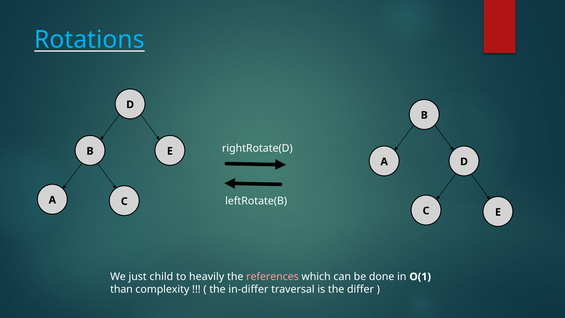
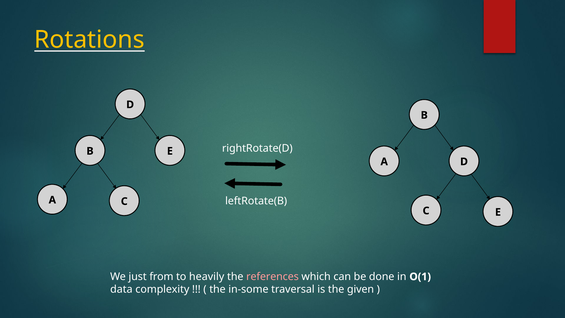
Rotations colour: light blue -> yellow (89, 40)
child: child -> from (161, 277)
than: than -> data (121, 289)
in-differ: in-differ -> in-some (248, 289)
differ: differ -> given (361, 289)
